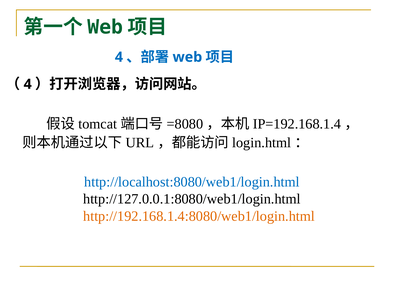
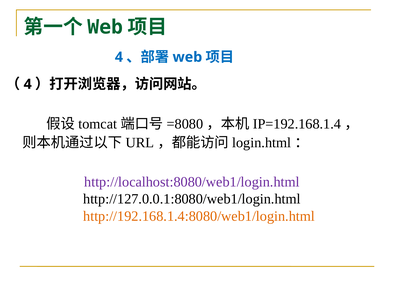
http://localhost:8080/web1/login.html colour: blue -> purple (192, 182)
